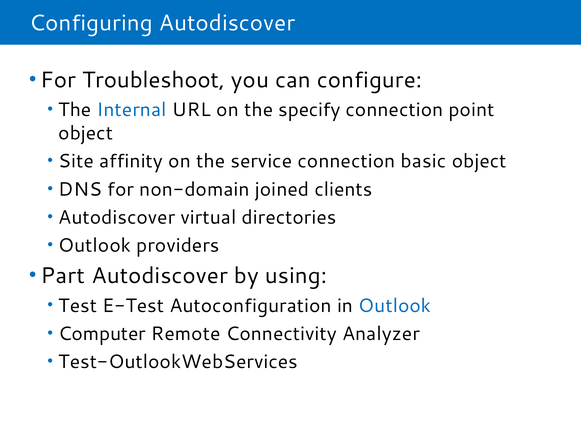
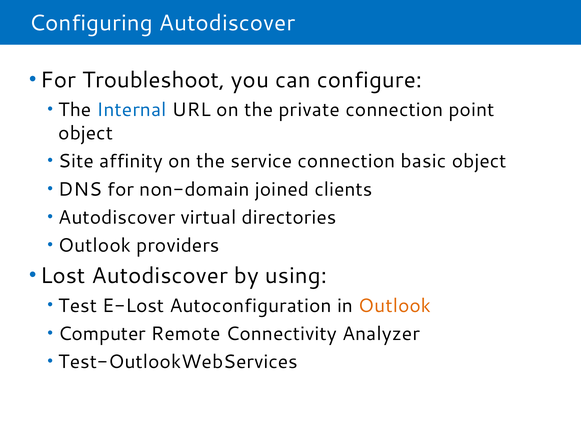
specify: specify -> private (309, 110)
Part: Part -> Lost (63, 276)
E-Test: E-Test -> E-Lost (133, 305)
Outlook colour: blue -> orange (395, 305)
